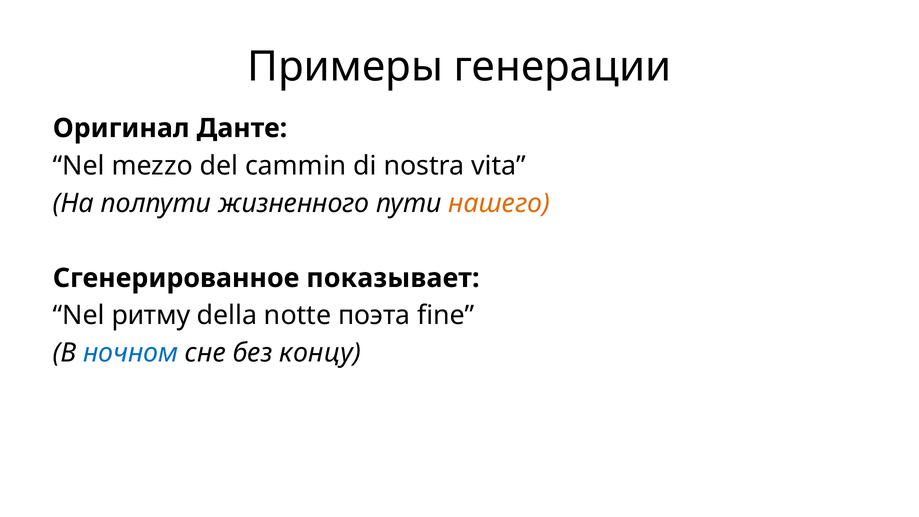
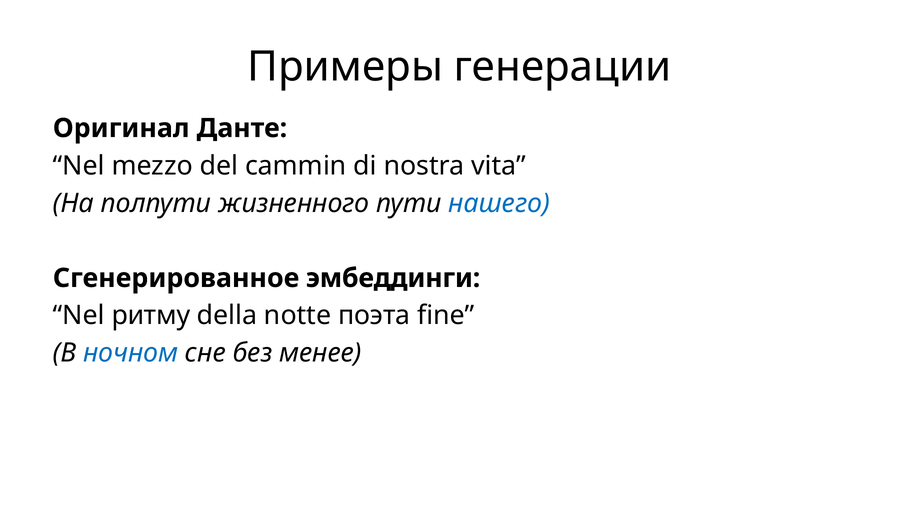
нашего colour: orange -> blue (499, 203)
показывает: показывает -> эмбеддинги (393, 278)
концу: концу -> менее (321, 353)
